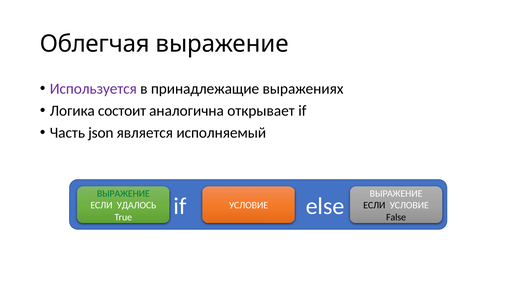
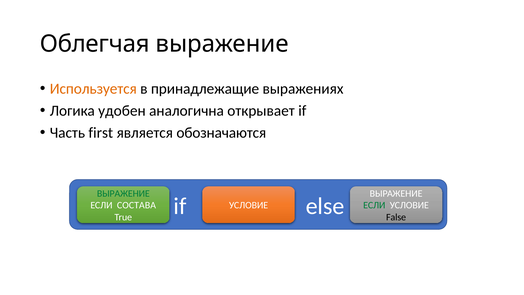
Используется colour: purple -> orange (93, 89)
состоит: состоит -> удобен (122, 111)
json: json -> first (101, 133)
исполняемый: исполняемый -> обозначаются (221, 133)
УДАЛОСЬ: УДАЛОСЬ -> СОСТАВА (136, 205)
ЕСЛИ colour: black -> green (374, 205)
